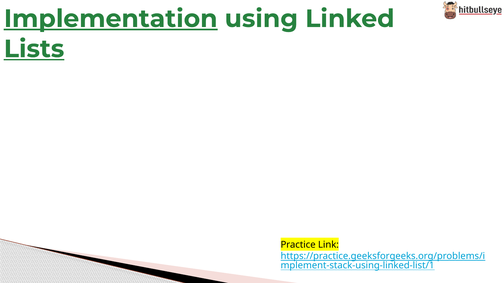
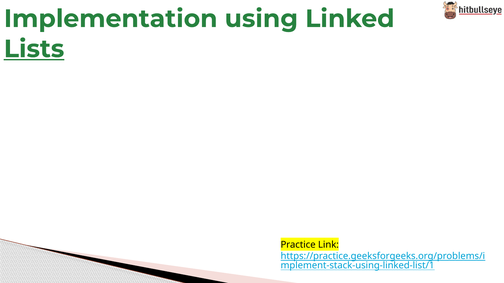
Implementation underline: present -> none (111, 19)
